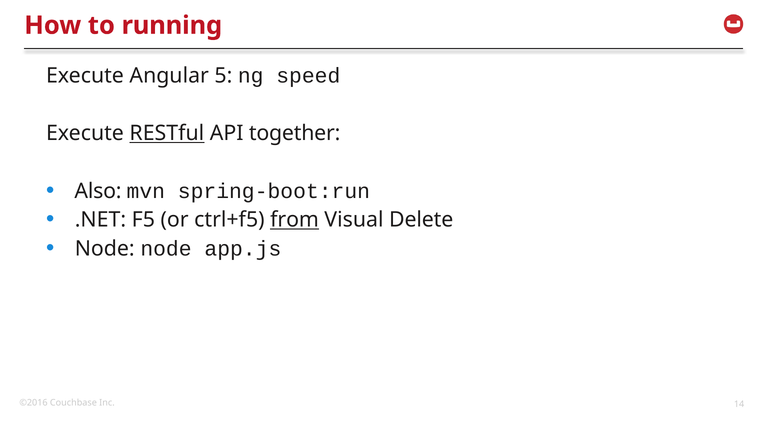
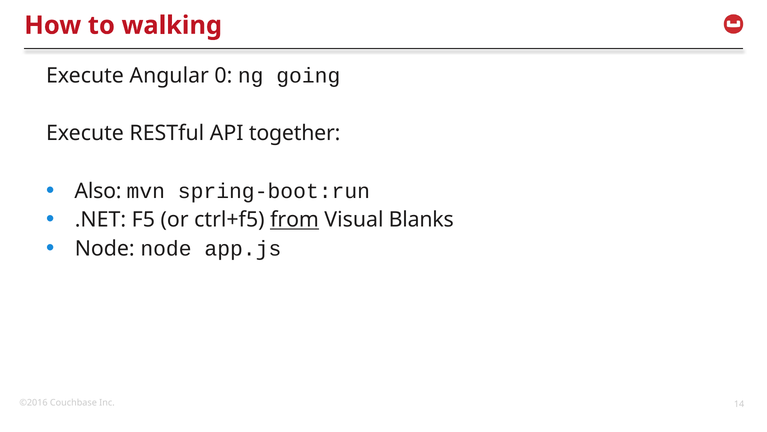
running: running -> walking (172, 25)
5: 5 -> 0 (223, 76)
speed: speed -> going (308, 76)
RESTful underline: present -> none (167, 133)
Delete: Delete -> Blanks (421, 220)
